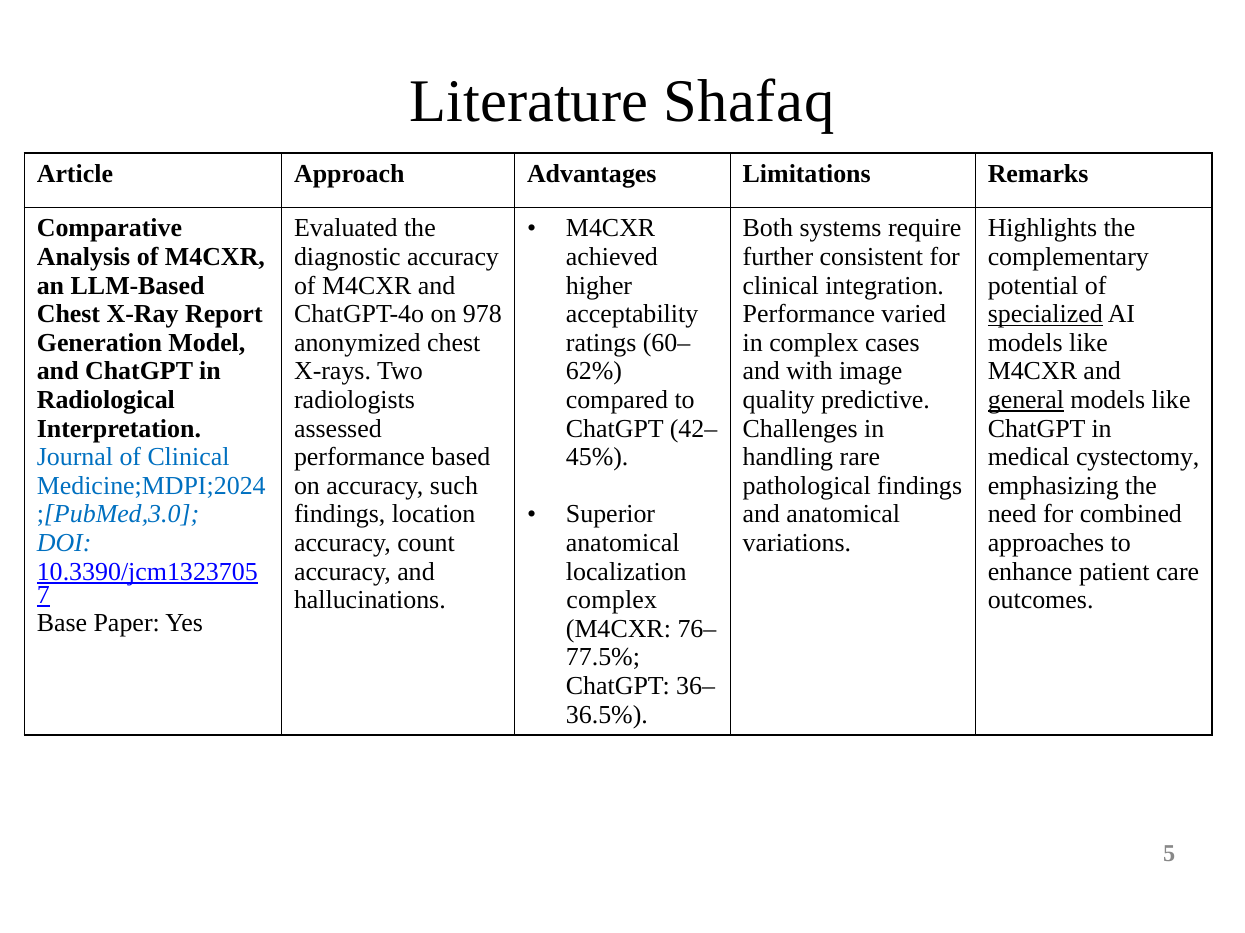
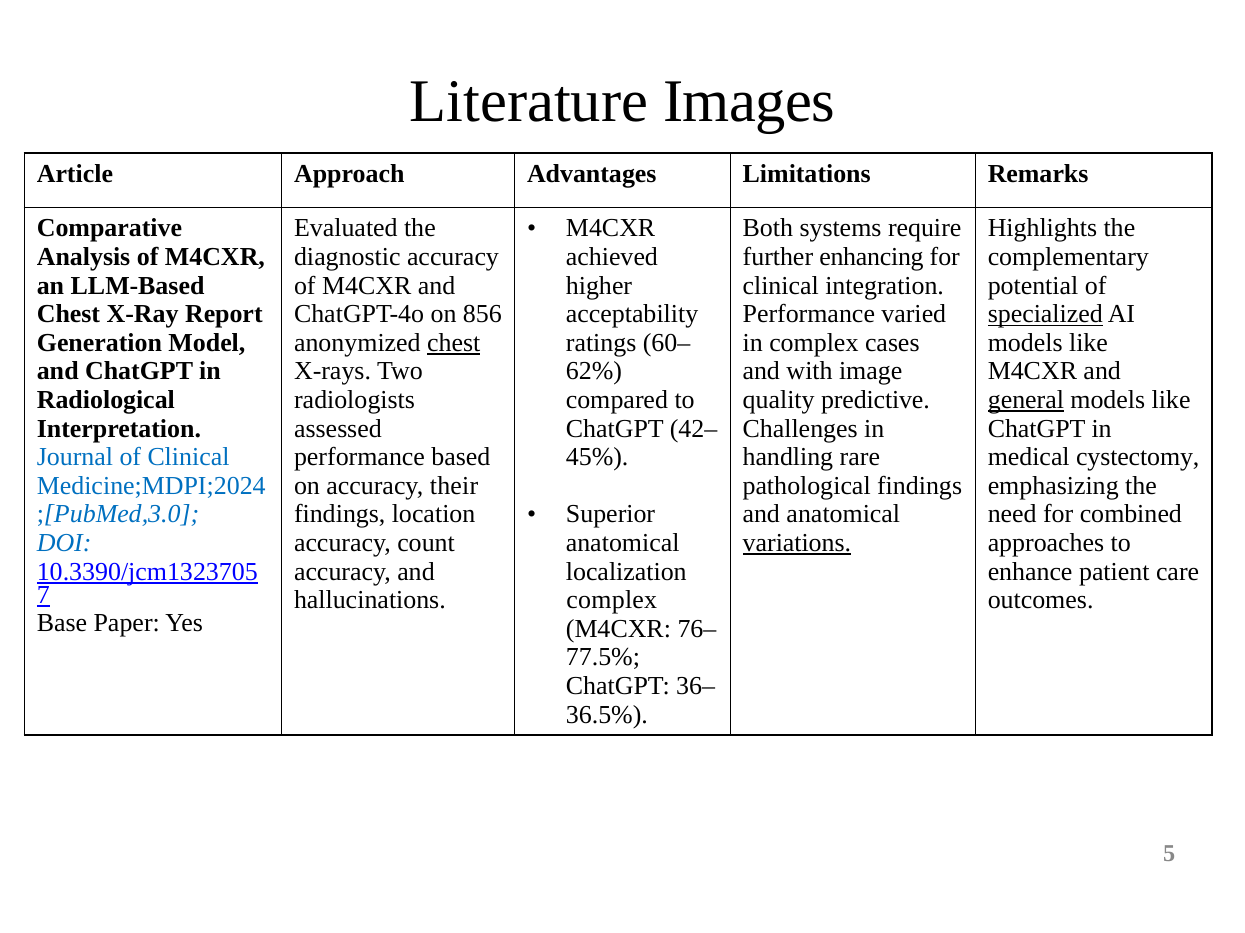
Shafaq: Shafaq -> Images (749, 101)
consistent: consistent -> enhancing (871, 257)
978: 978 -> 856 (482, 314)
chest underline: none -> present (454, 343)
such: such -> their (454, 486)
variations underline: none -> present (797, 543)
